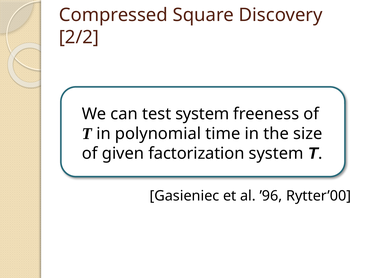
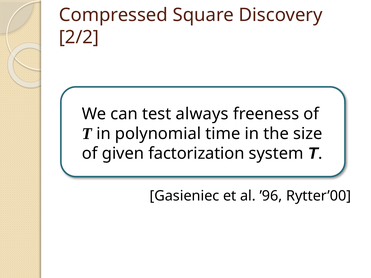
test system: system -> always (202, 114)
